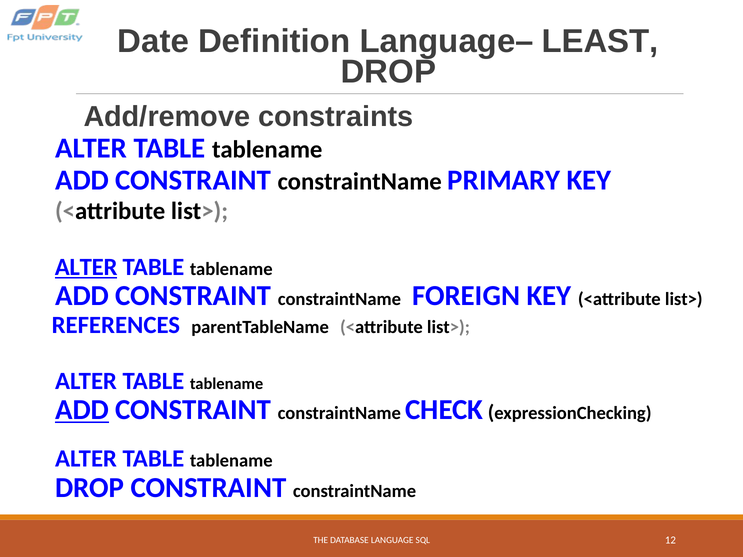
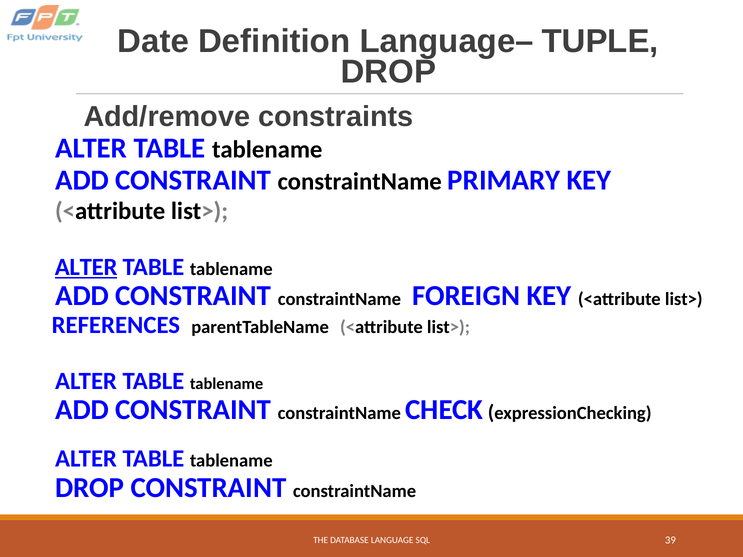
LEAST: LEAST -> TUPLE (600, 41)
ADD underline: present -> none (82, 410)
12: 12 -> 39 (670, 540)
